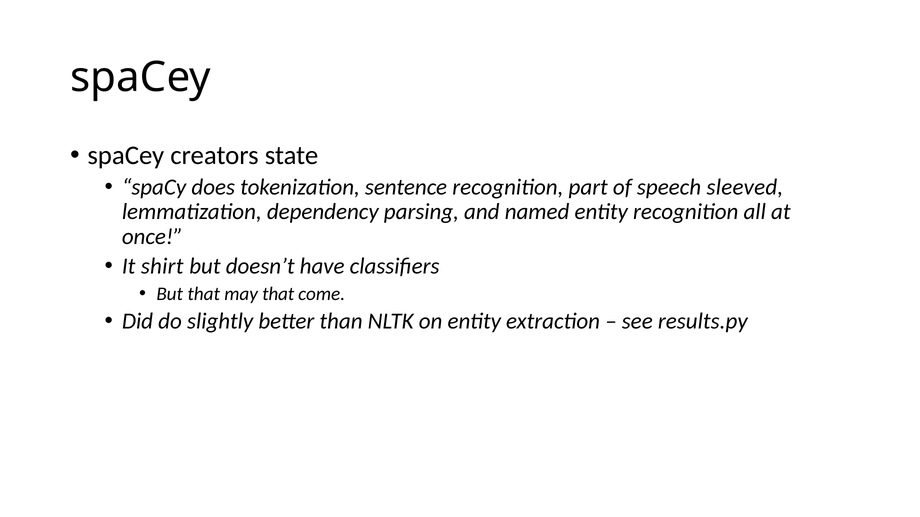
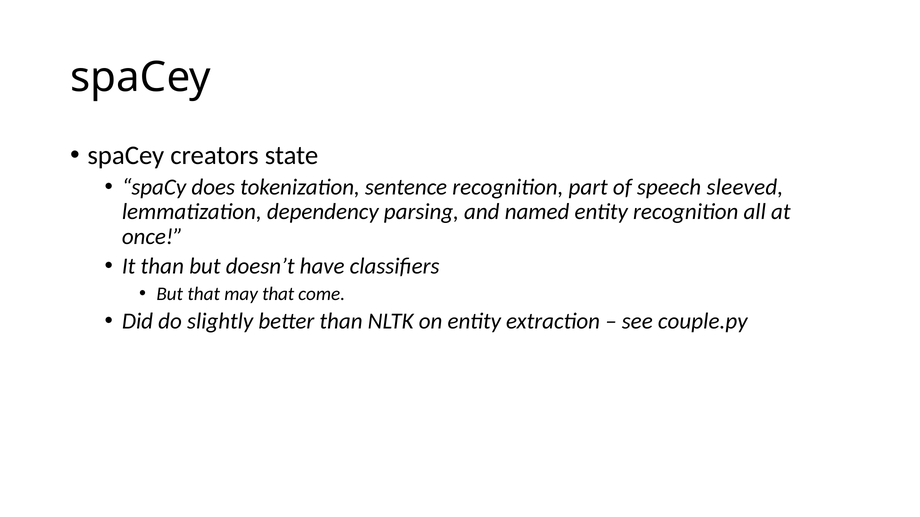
It shirt: shirt -> than (162, 267)
results.py: results.py -> couple.py (703, 322)
